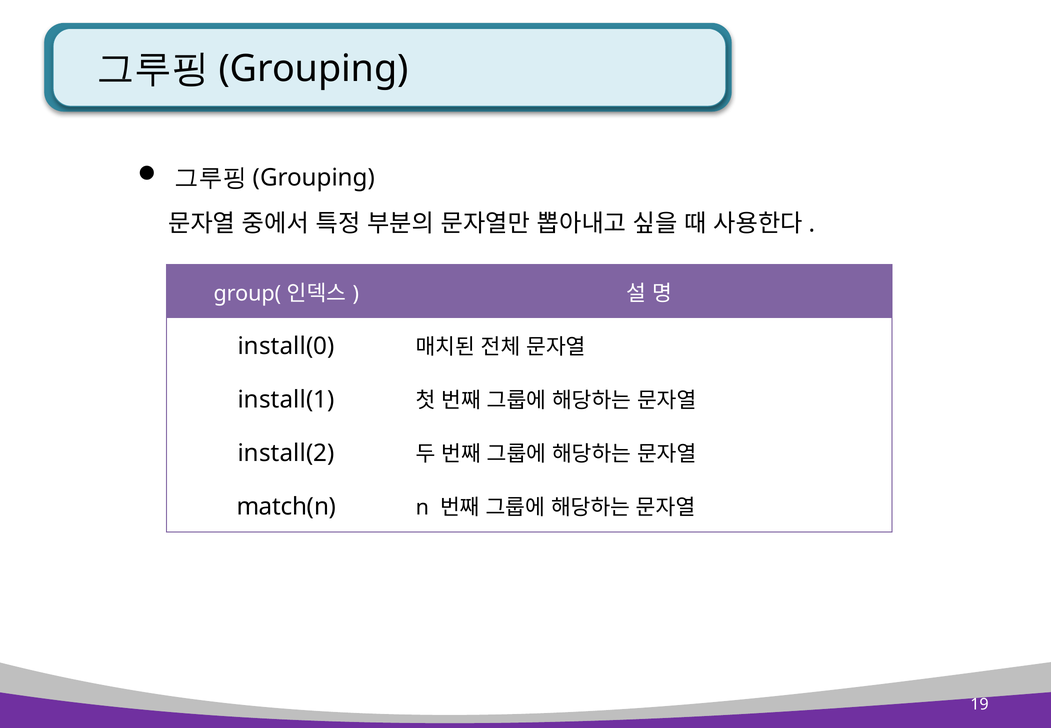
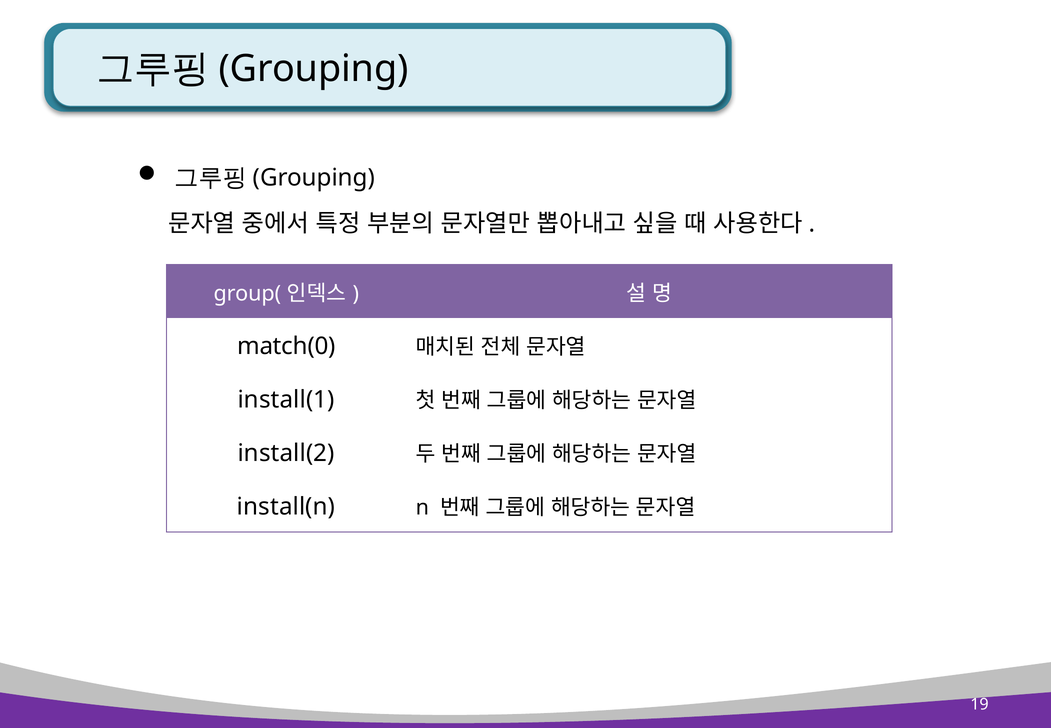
install(0: install(0 -> match(0 (286, 346)
match(n: match(n -> install(n (286, 506)
